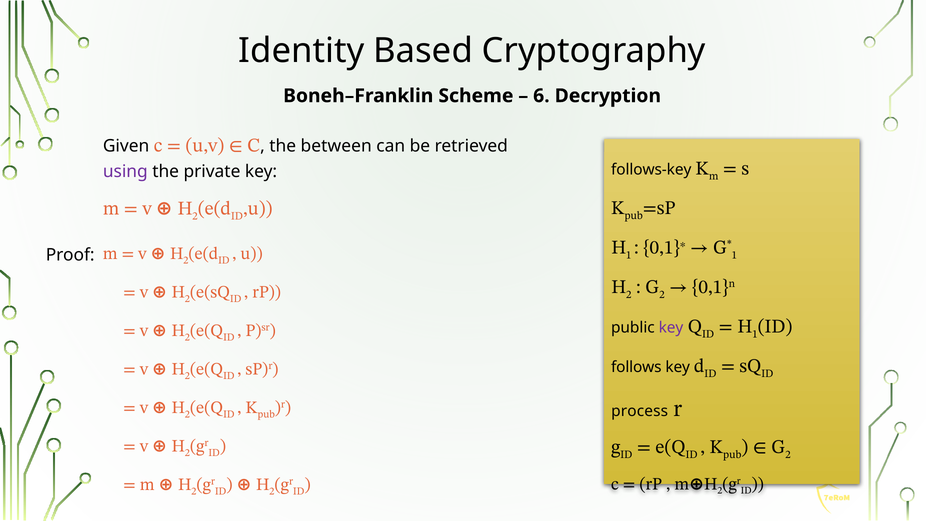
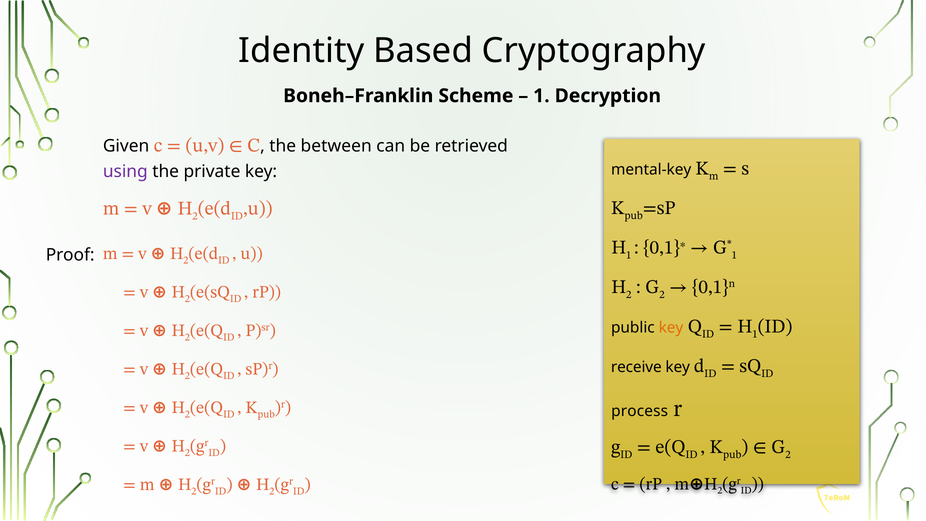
6: 6 -> 1 (541, 96)
follows-key: follows-key -> mental-key (651, 170)
key colour: purple -> orange (671, 328)
follows: follows -> receive (636, 367)
